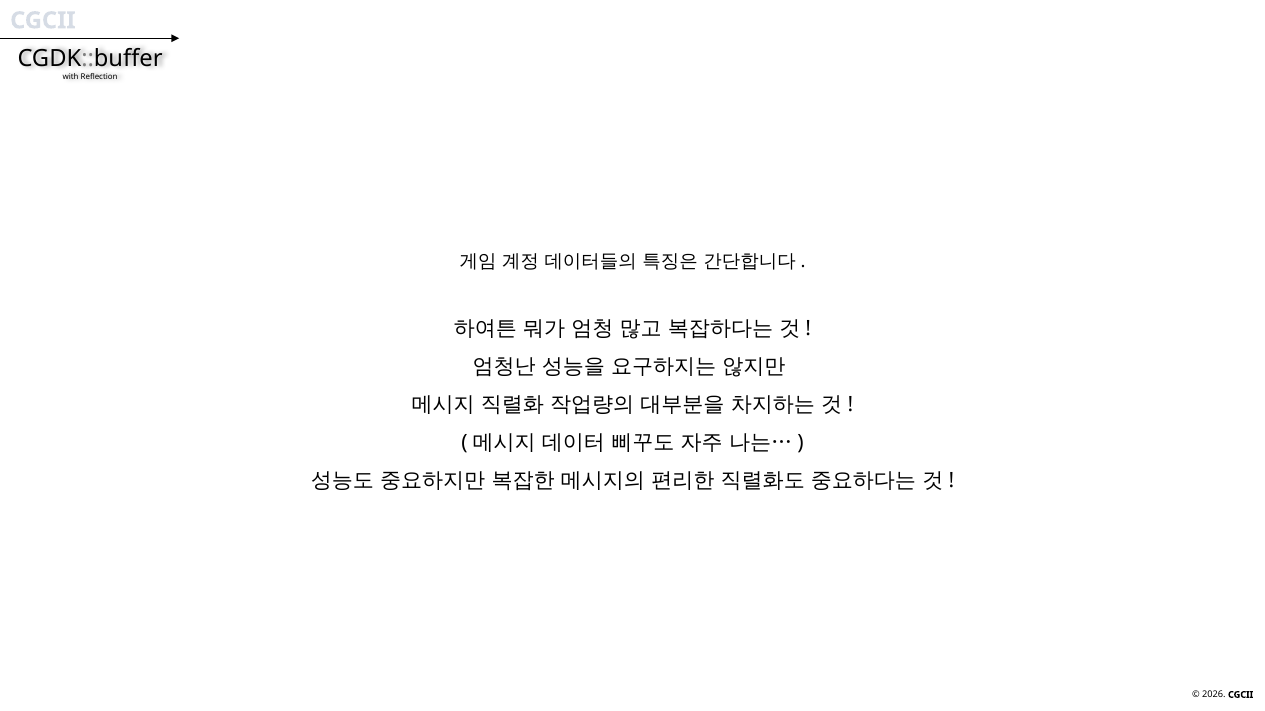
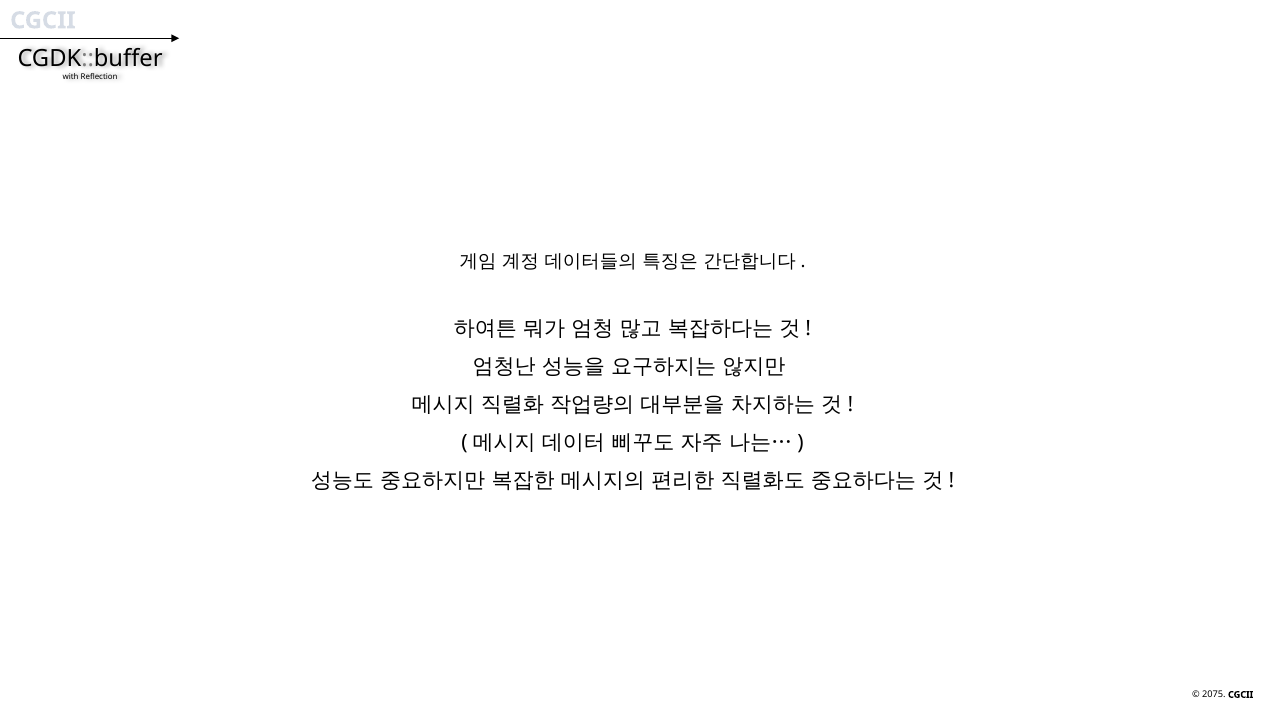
2026: 2026 -> 2075 (1214, 695)
